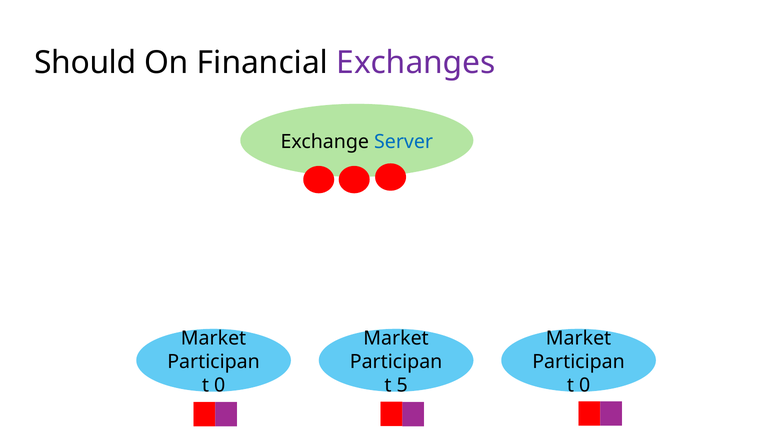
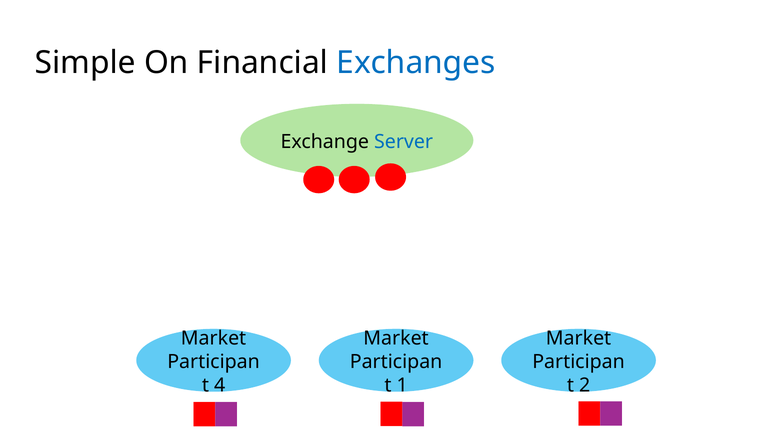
Should: Should -> Simple (85, 63)
Exchanges colour: purple -> blue (416, 63)
0: 0 -> 4 (220, 385)
5: 5 -> 1 (402, 385)
0: 0 -> 2 (585, 385)
